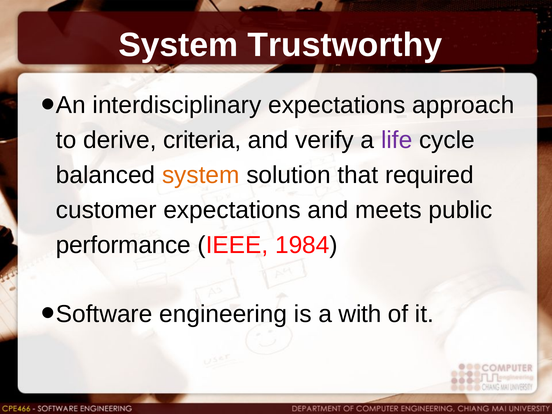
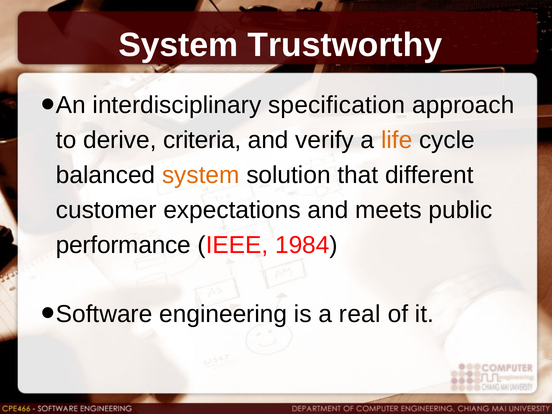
interdisciplinary expectations: expectations -> specification (337, 105)
life colour: purple -> orange (397, 140)
required: required -> different (429, 175)
with: with -> real (360, 314)
